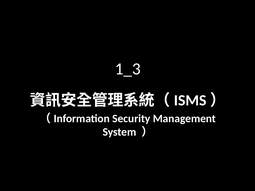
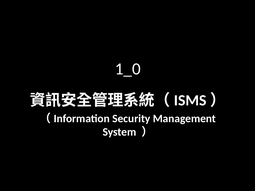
1_3: 1_3 -> 1_0 (128, 69)
